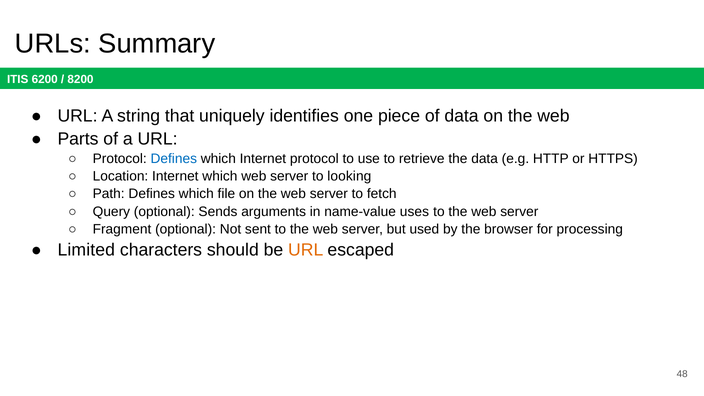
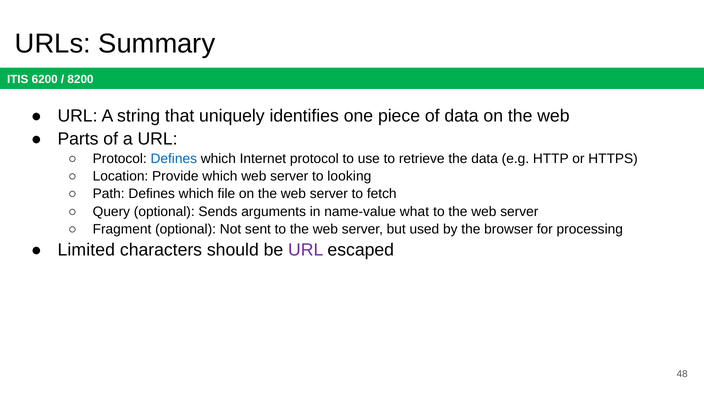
Location Internet: Internet -> Provide (175, 176)
uses: uses -> what (414, 212)
URL colour: orange -> purple (306, 250)
